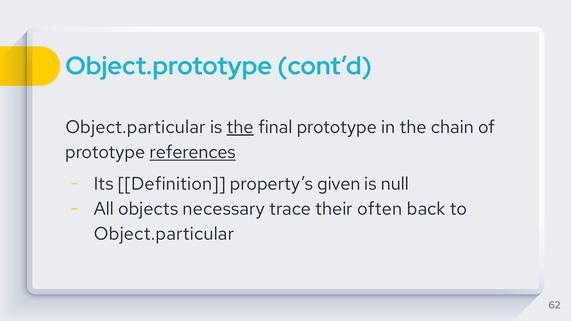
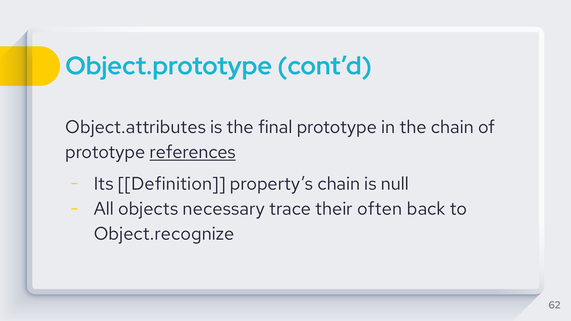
Object.particular: Object.particular -> Object.attributes (136, 127)
the underline: present -> none (240, 127)
property’s given: given -> chain (339, 184)
Object.particular: Object.particular -> Object.recognize (164, 234)
